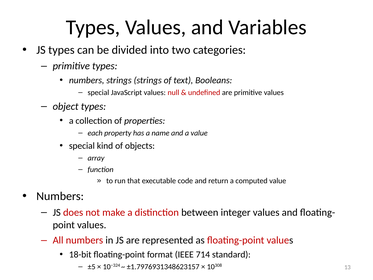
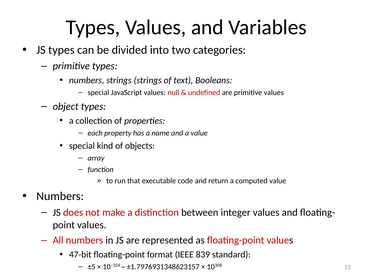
18-bit: 18-bit -> 47-bit (80, 254)
714: 714 -> 839 (203, 254)
